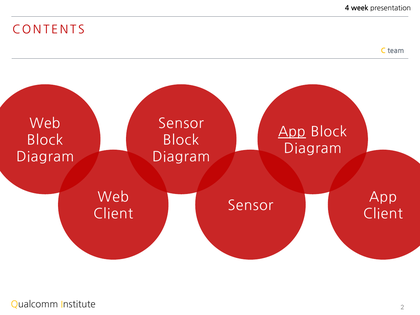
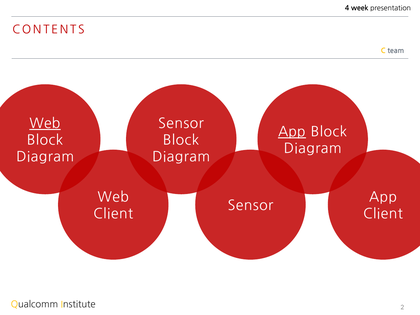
Web underline: none -> present (45, 123)
